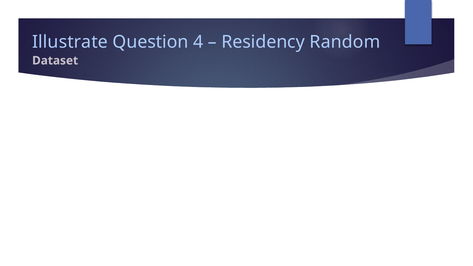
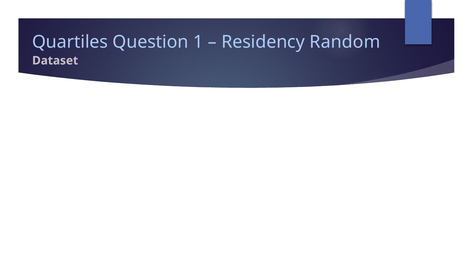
Illustrate: Illustrate -> Quartiles (70, 42)
4: 4 -> 1 (198, 42)
